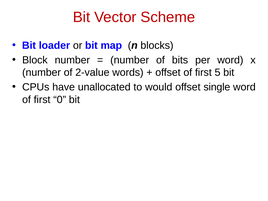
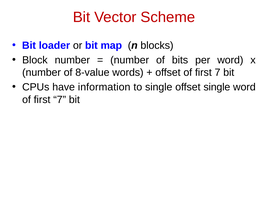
2-value: 2-value -> 8-value (92, 73)
offset of first 5: 5 -> 7 (218, 73)
unallocated: unallocated -> information (104, 87)
to would: would -> single (159, 87)
0: 0 -> 7 (60, 100)
